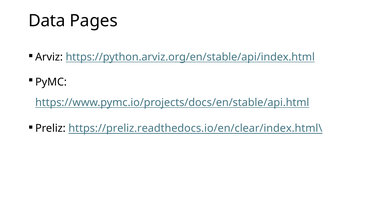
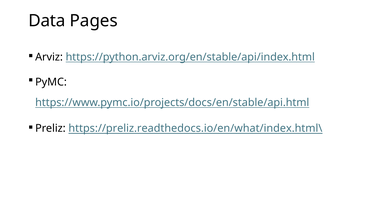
https://preliz.readthedocs.io/en/clear/index.html\: https://preliz.readthedocs.io/en/clear/index.html\ -> https://preliz.readthedocs.io/en/what/index.html\ (195, 128)
